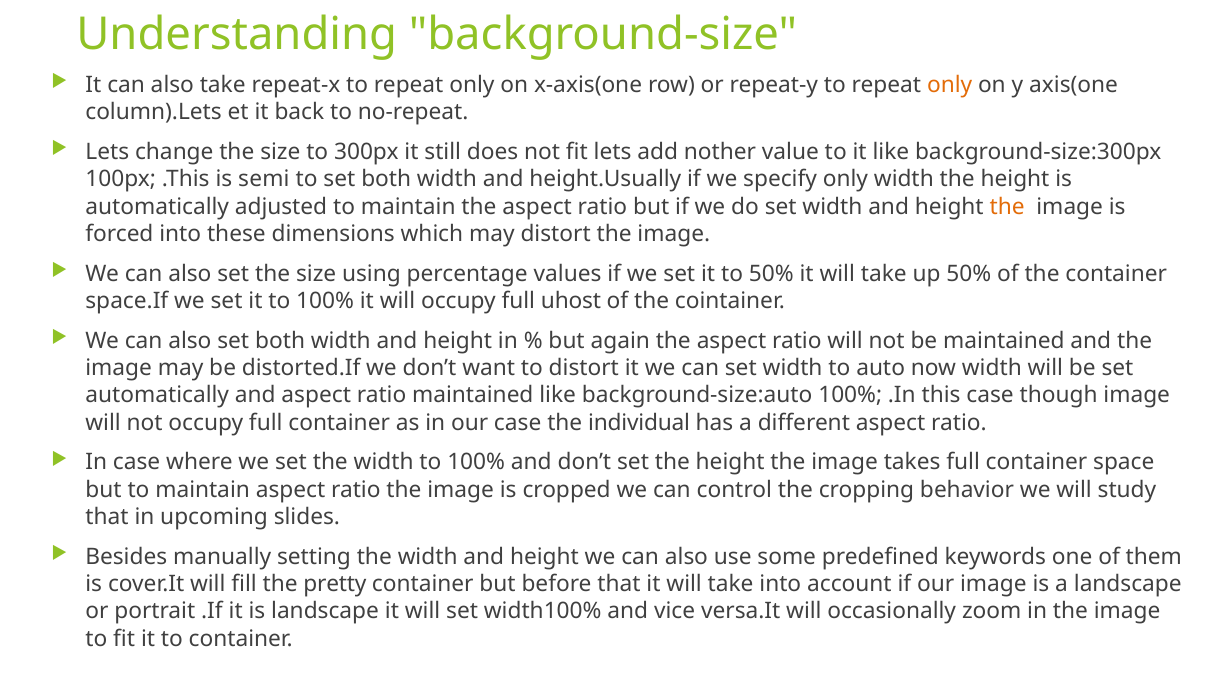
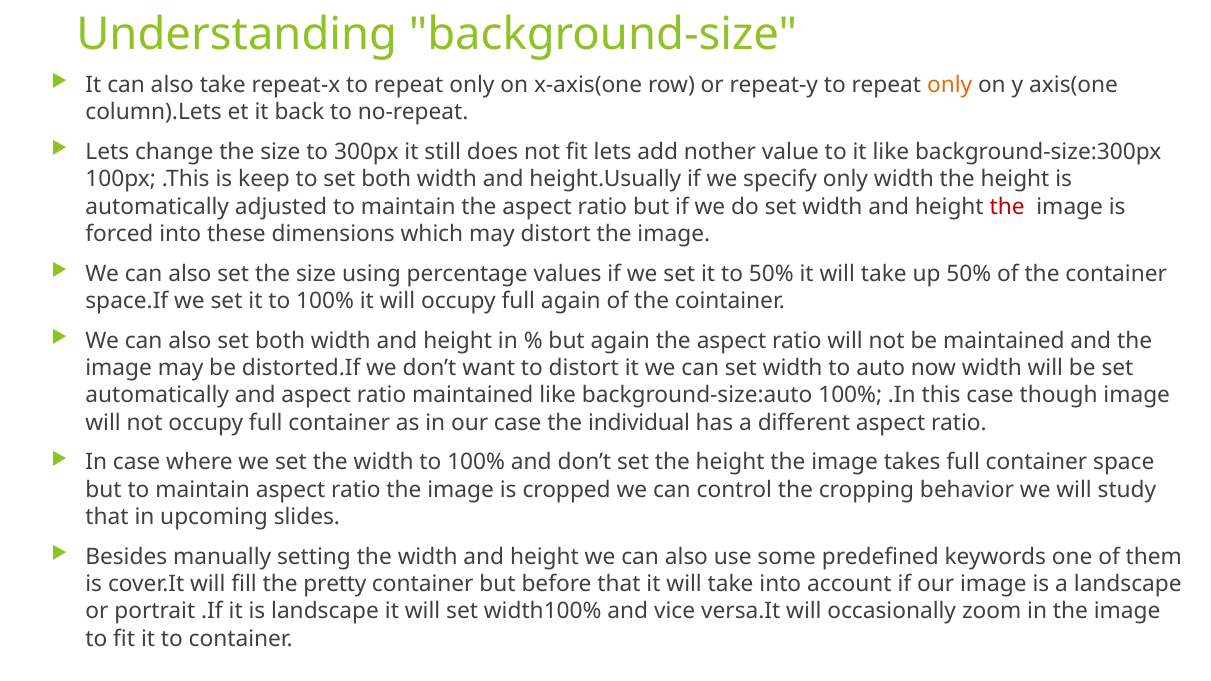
semi: semi -> keep (264, 179)
the colour: orange -> red (1007, 207)
full uhost: uhost -> again (571, 301)
